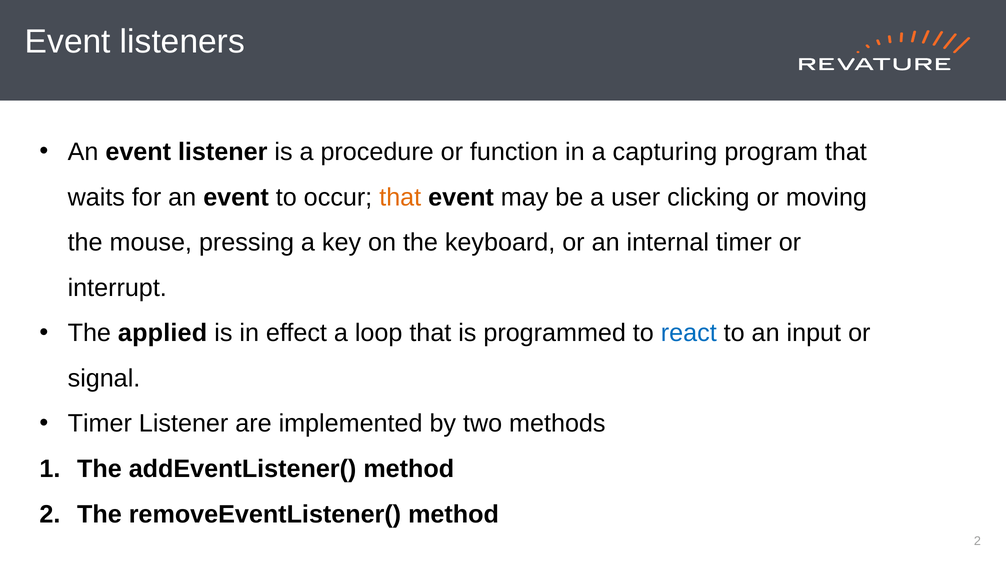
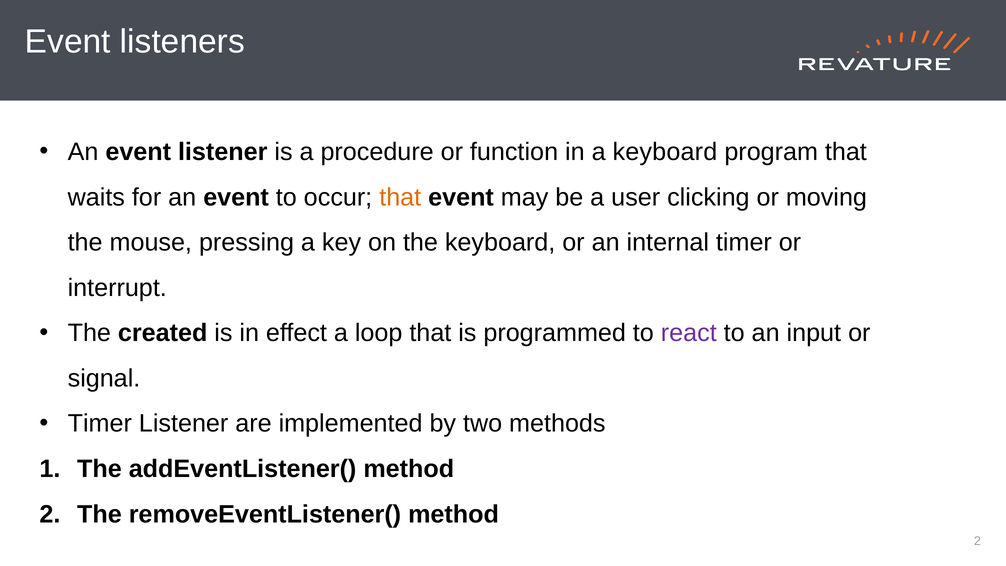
a capturing: capturing -> keyboard (665, 152)
applied: applied -> created (163, 333)
react colour: blue -> purple (689, 333)
